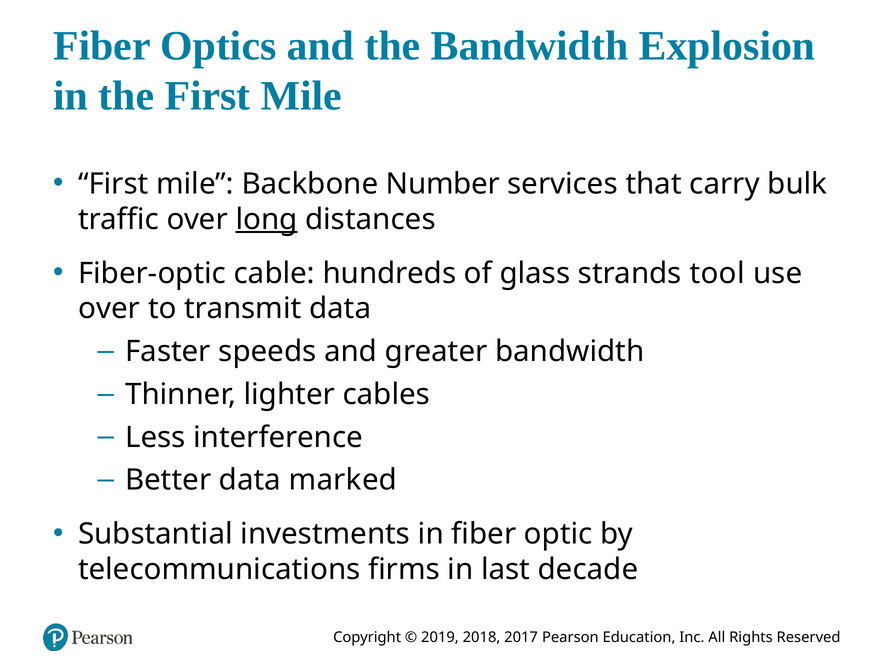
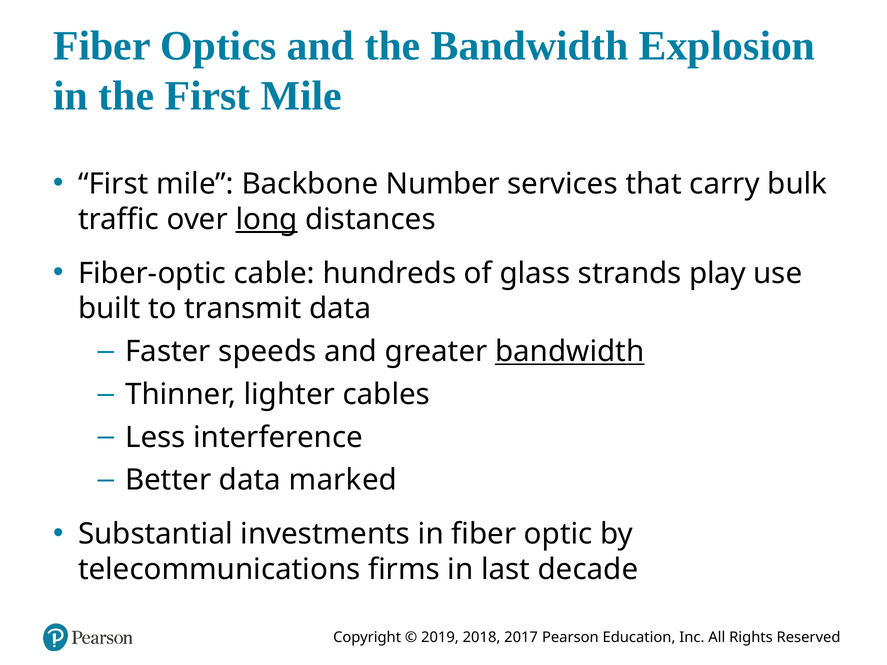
tool: tool -> play (718, 273)
over: over -> built (109, 309)
bandwidth underline: none -> present (570, 352)
